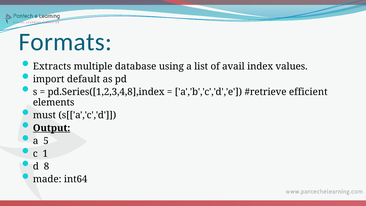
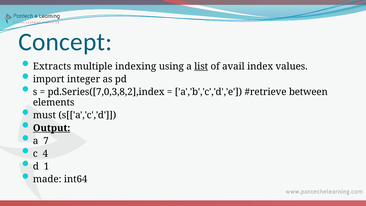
Formats: Formats -> Concept (65, 42)
database: database -> indexing (136, 66)
list underline: none -> present (201, 66)
default: default -> integer (84, 79)
pd.Series([1,2,3,4,8],index: pd.Series([1,2,3,4,8],index -> pd.Series([7,0,3,8,2],index (106, 92)
efficient: efficient -> between (308, 92)
5: 5 -> 7 (46, 141)
1: 1 -> 4 (45, 154)
8: 8 -> 1 (46, 166)
